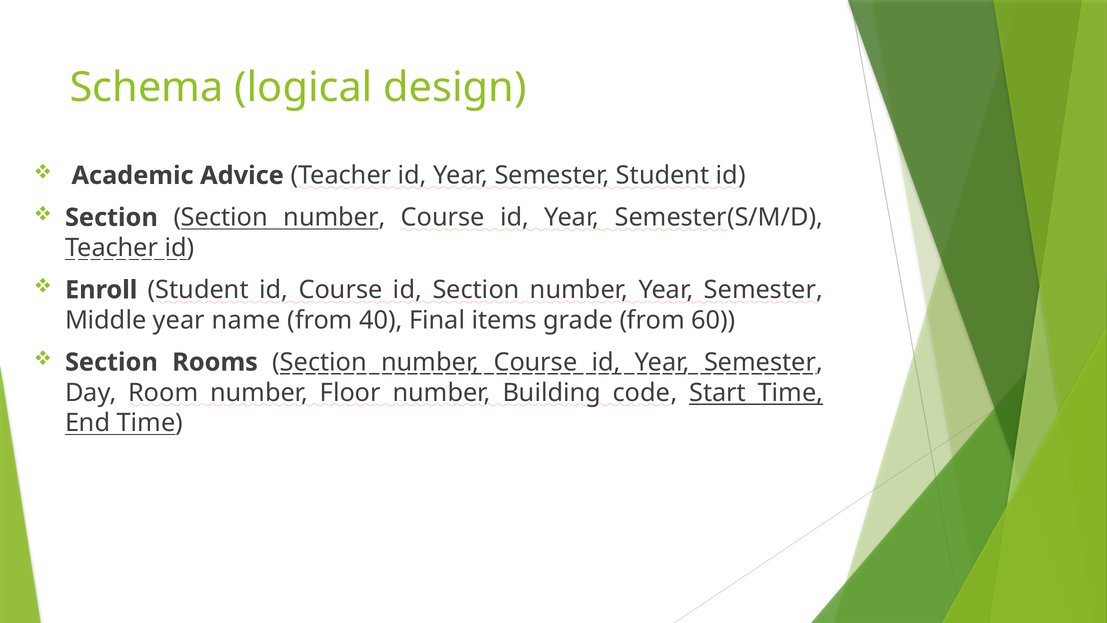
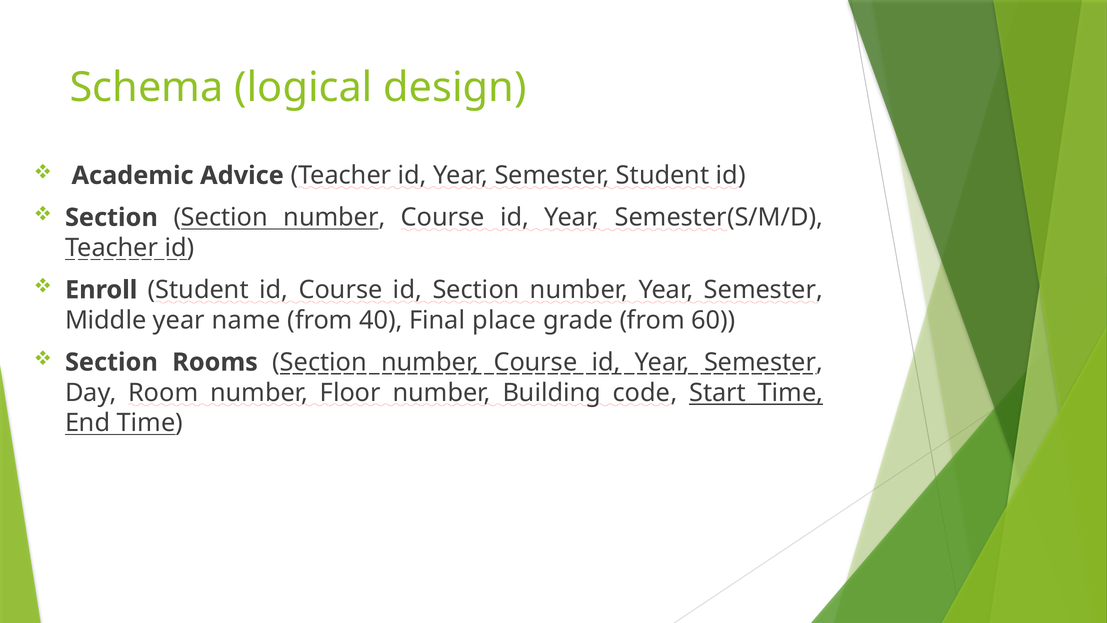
items: items -> place (504, 320)
